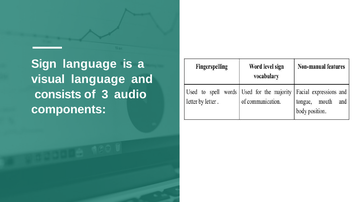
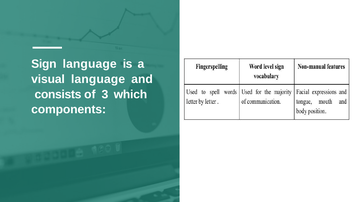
audio: audio -> which (130, 94)
